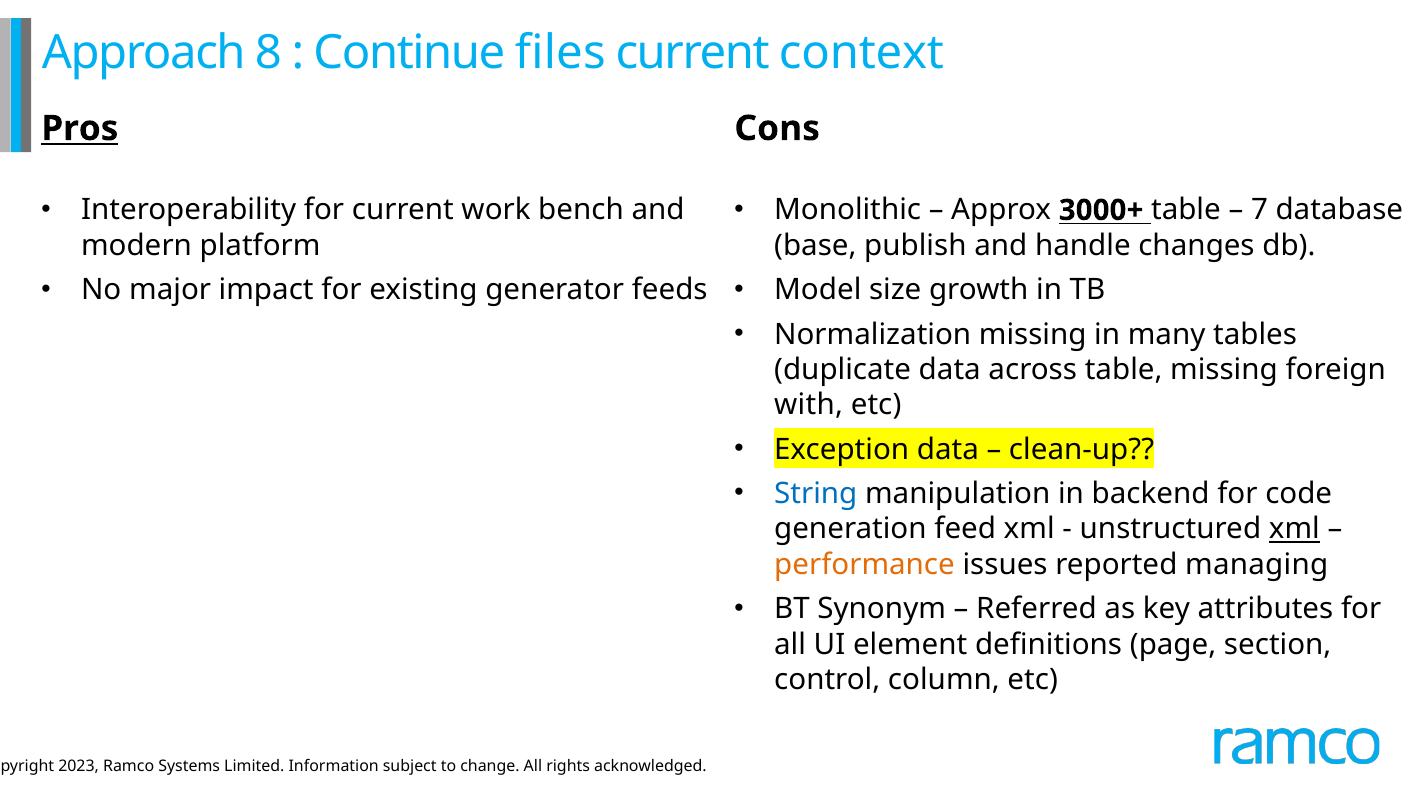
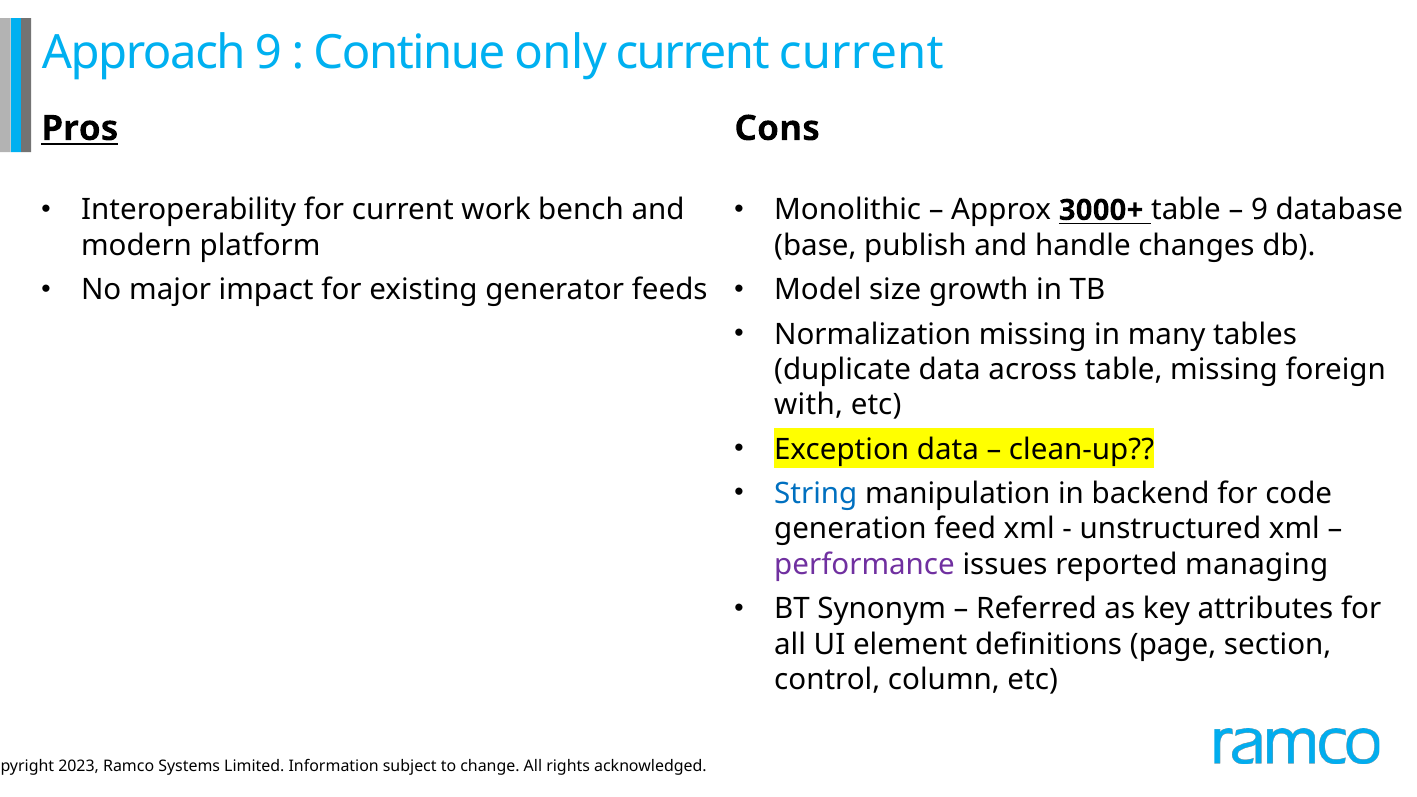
Approach 8: 8 -> 9 (268, 53)
files: files -> only (561, 53)
current context: context -> current (861, 53)
7: 7 -> 9 (1259, 210)
xml underline: present -> none (1294, 529)
performance colour: orange -> purple (865, 565)
